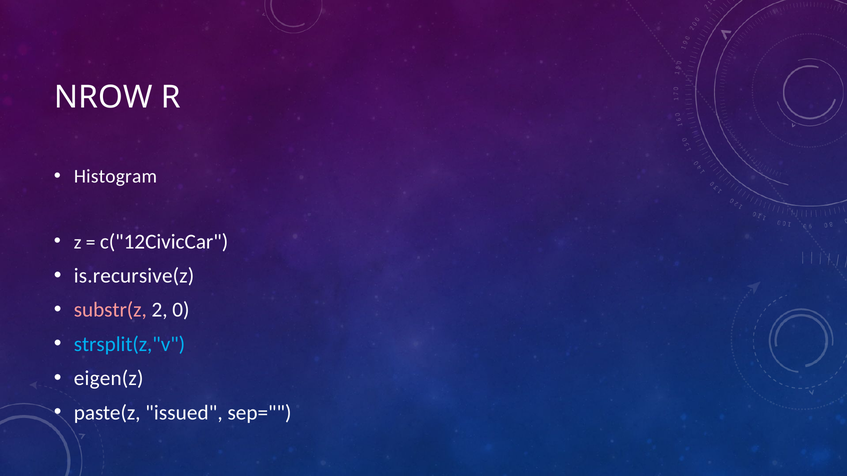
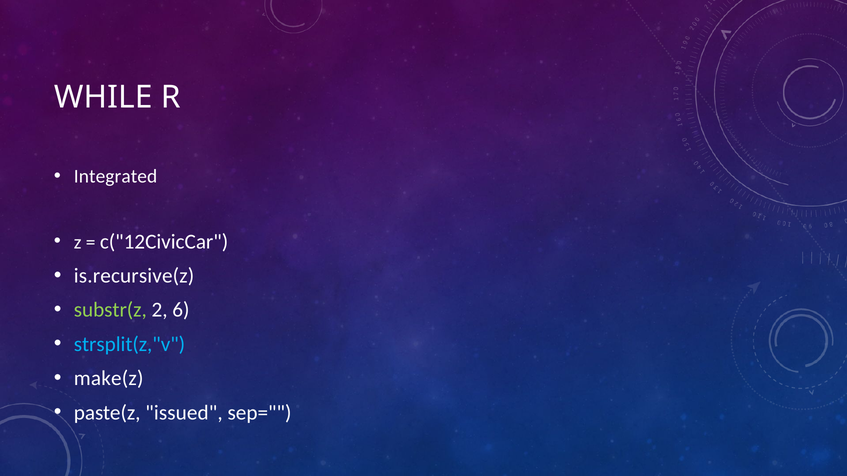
NROW: NROW -> WHILE (103, 97)
Histogram: Histogram -> Integrated (116, 176)
substr(z colour: pink -> light green (110, 310)
0: 0 -> 6 (181, 310)
eigen(z: eigen(z -> make(z (109, 379)
